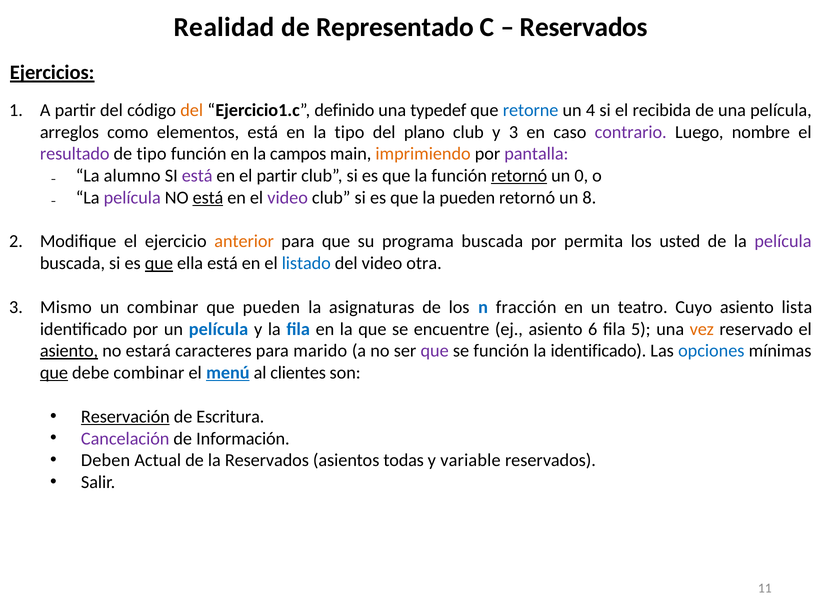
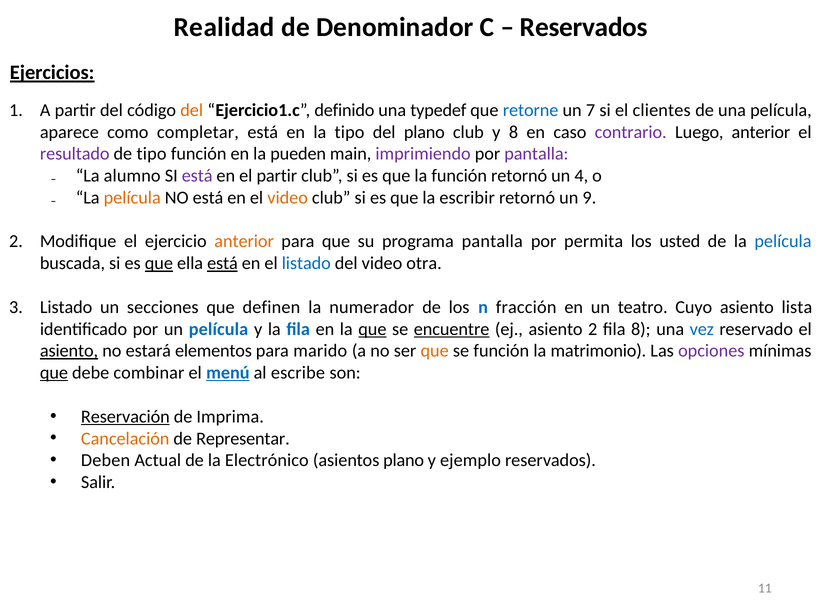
Representado: Representado -> Denominador (395, 27)
4: 4 -> 7 (591, 110)
recibida: recibida -> clientes (662, 110)
arreglos: arreglos -> aparece (69, 132)
elementos: elementos -> completar (198, 132)
y 3: 3 -> 8 (514, 132)
Luego nombre: nombre -> anterior (761, 132)
campos: campos -> pueden (298, 154)
imprimiendo colour: orange -> purple (423, 154)
retornó underline: present -> none (519, 176)
0: 0 -> 4 (581, 176)
película colour: purple -> orange (132, 198)
está underline: present -> none (208, 198)
video colour: purple -> orange (288, 198)
la pueden: pueden -> escribir (467, 198)
8: 8 -> 9 (589, 198)
programa buscada: buscada -> pantalla (492, 241)
película colour: purple -> blue (783, 241)
está underline: none -> present (222, 263)
3 Mismo: Mismo -> Listado (66, 307)
un combinar: combinar -> secciones (163, 307)
que pueden: pueden -> definen (271, 307)
asignaturas: asignaturas -> numerador (372, 307)
que underline: none -> present (372, 329)
encuentre underline: none -> present (452, 329)
asiento 6: 6 -> 2 (593, 329)
fila 5: 5 -> 8 (641, 329)
vez colour: orange -> blue (702, 329)
caracteres: caracteres -> elementos (213, 351)
que colour: purple -> orange (435, 351)
la identificado: identificado -> matrimonio (598, 351)
opciones colour: blue -> purple (711, 351)
clientes: clientes -> escribe (298, 373)
Escritura: Escritura -> Imprima (230, 416)
Cancelación colour: purple -> orange (125, 438)
Información: Información -> Representar (243, 438)
la Reservados: Reservados -> Electrónico (267, 460)
asientos todas: todas -> plano (404, 460)
variable: variable -> ejemplo (470, 460)
